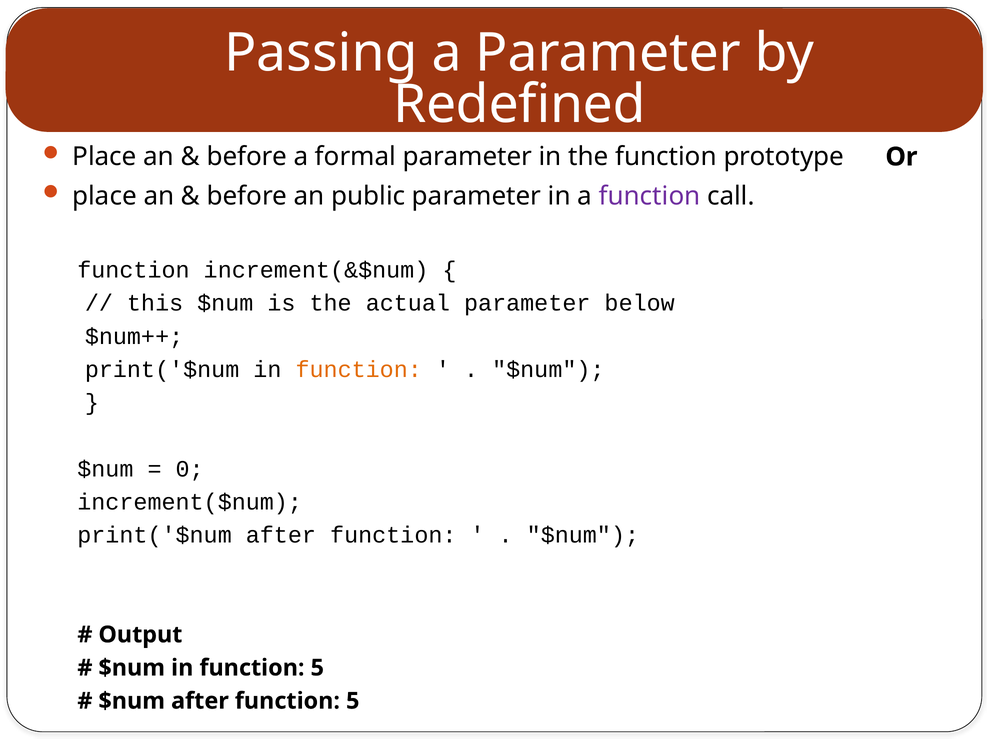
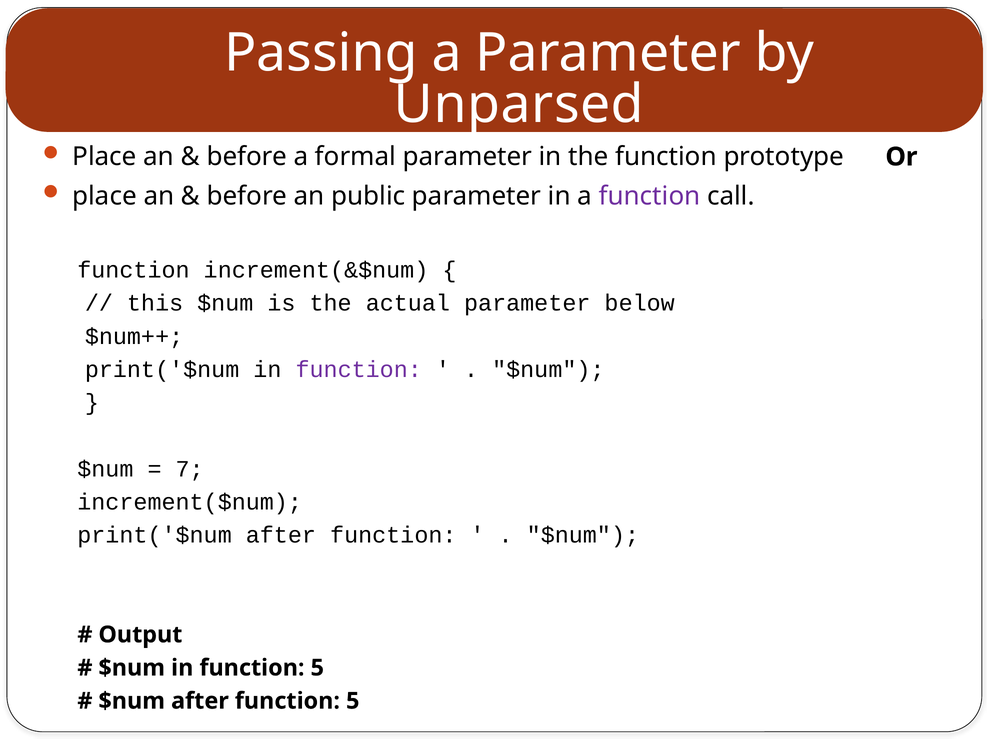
Redefined: Redefined -> Unparsed (519, 104)
function colour: orange -> purple (359, 369)
0: 0 -> 7 (190, 469)
